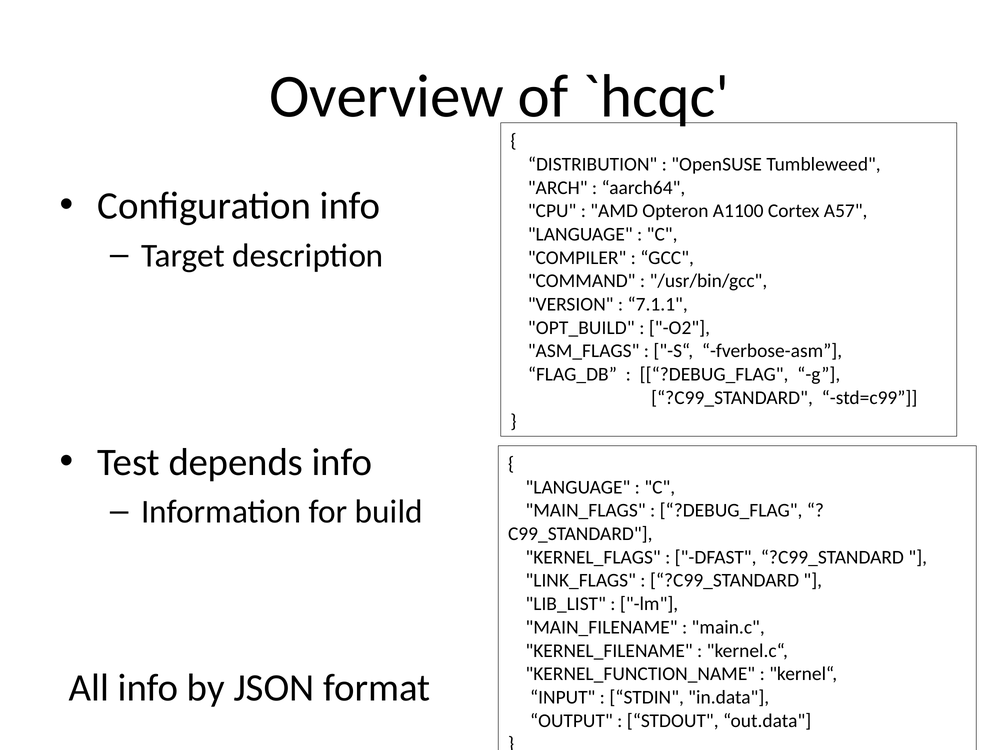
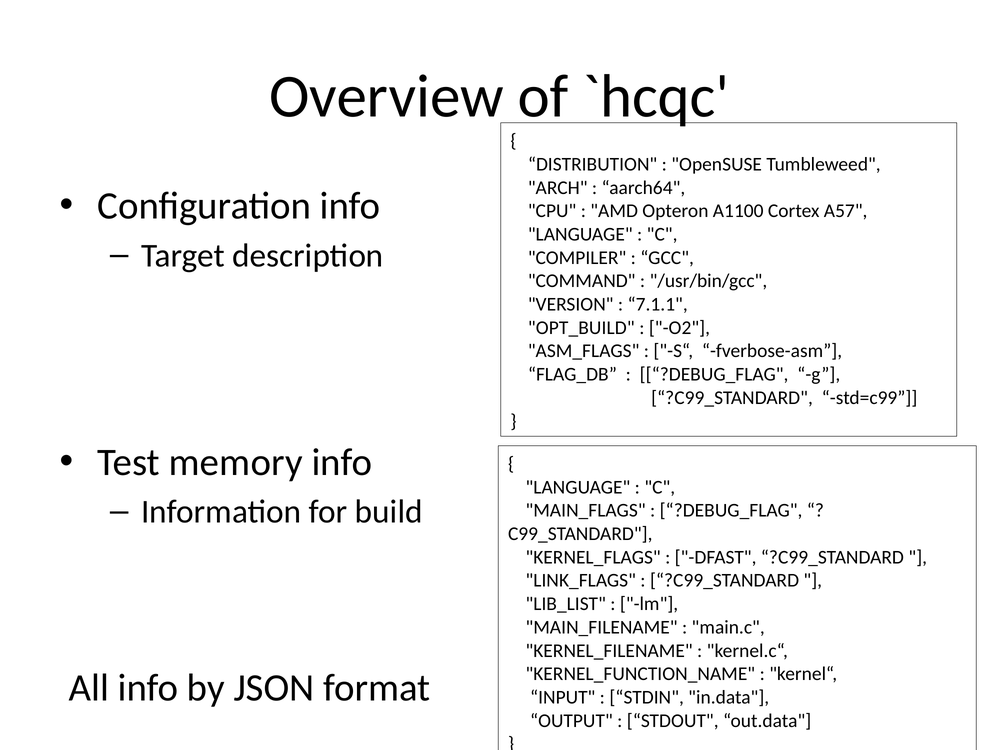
depends: depends -> memory (236, 462)
